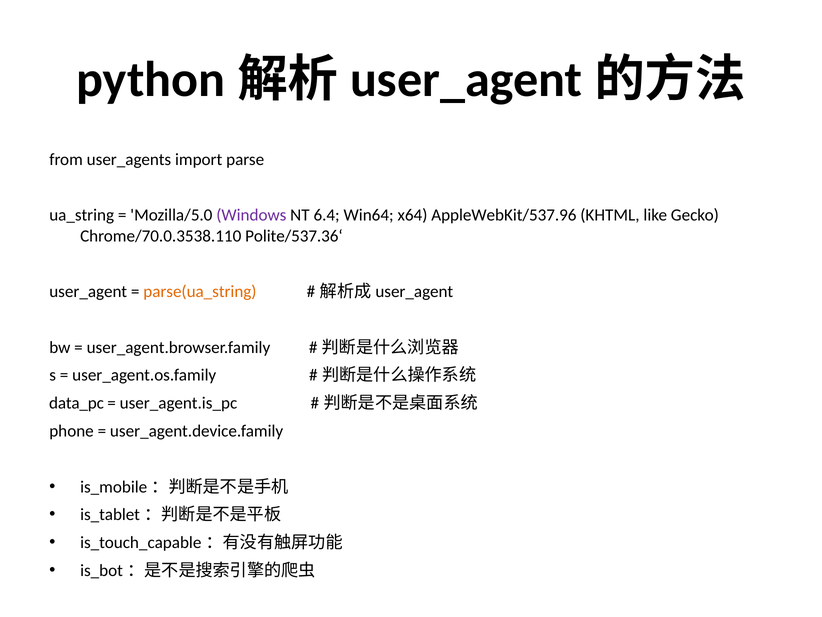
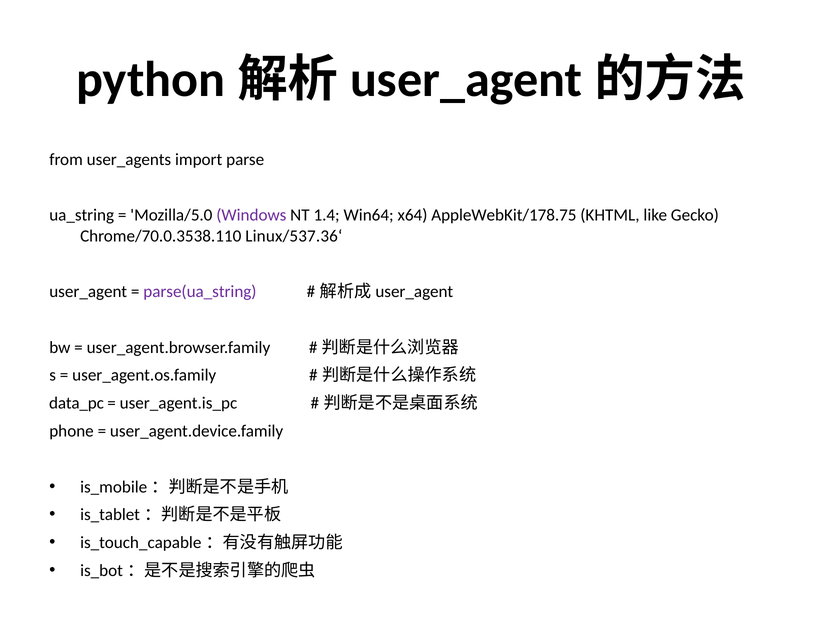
6.4: 6.4 -> 1.4 (327, 215)
AppleWebKit/537.96: AppleWebKit/537.96 -> AppleWebKit/178.75 (504, 215)
Polite/537.36‘: Polite/537.36‘ -> Linux/537.36‘ (294, 236)
parse(ua_string colour: orange -> purple (200, 291)
